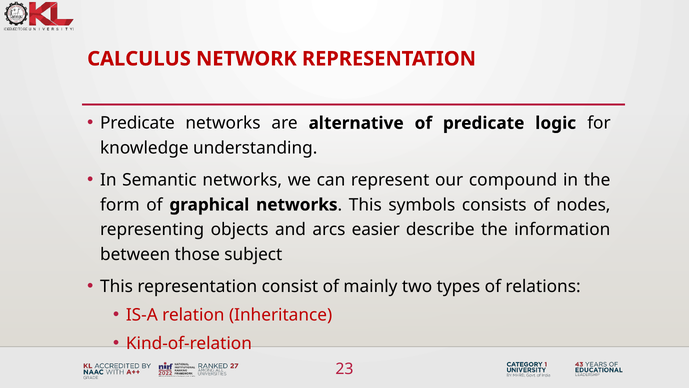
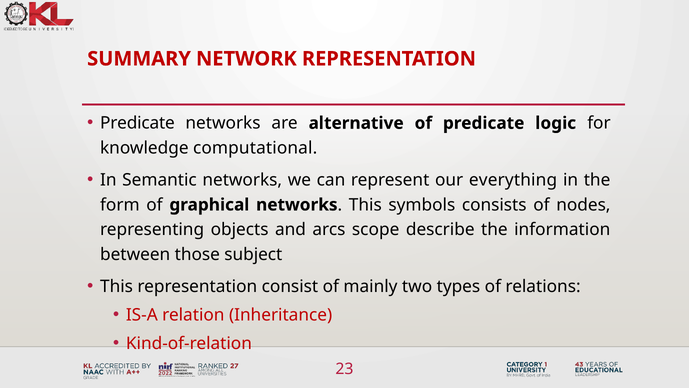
CALCULUS: CALCULUS -> SUMMARY (139, 59)
understanding: understanding -> computational (255, 148)
compound: compound -> everything (513, 180)
easier: easier -> scope (376, 229)
